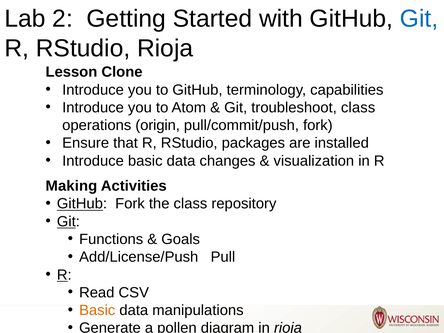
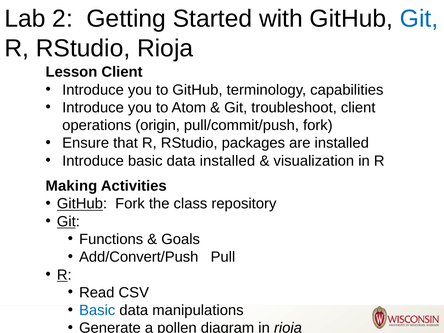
Lesson Clone: Clone -> Client (122, 72)
troubleshoot class: class -> client (358, 108)
data changes: changes -> installed (227, 161)
Add/License/Push: Add/License/Push -> Add/Convert/Push (139, 257)
Basic colour: orange -> blue (97, 310)
